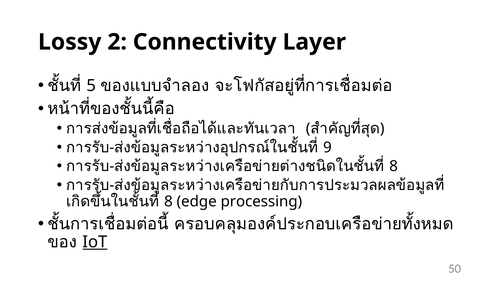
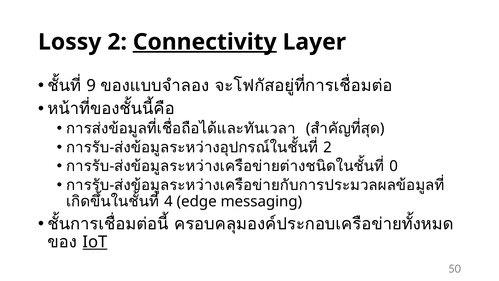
Connectivity underline: none -> present (205, 42)
5: 5 -> 9 (91, 85)
9: 9 -> 2 (327, 147)
8: 8 -> 0 (394, 166)
8: 8 -> 4 (168, 201)
processing: processing -> messaging (261, 201)
